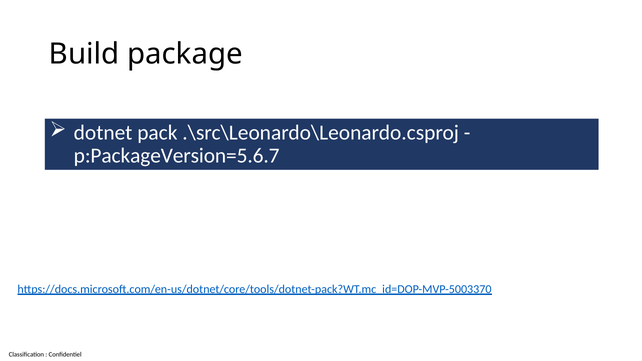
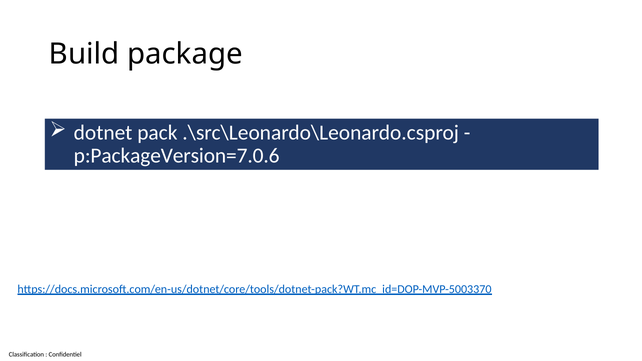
p:PackageVersion=5.6.7: p:PackageVersion=5.6.7 -> p:PackageVersion=7.0.6 (177, 156)
